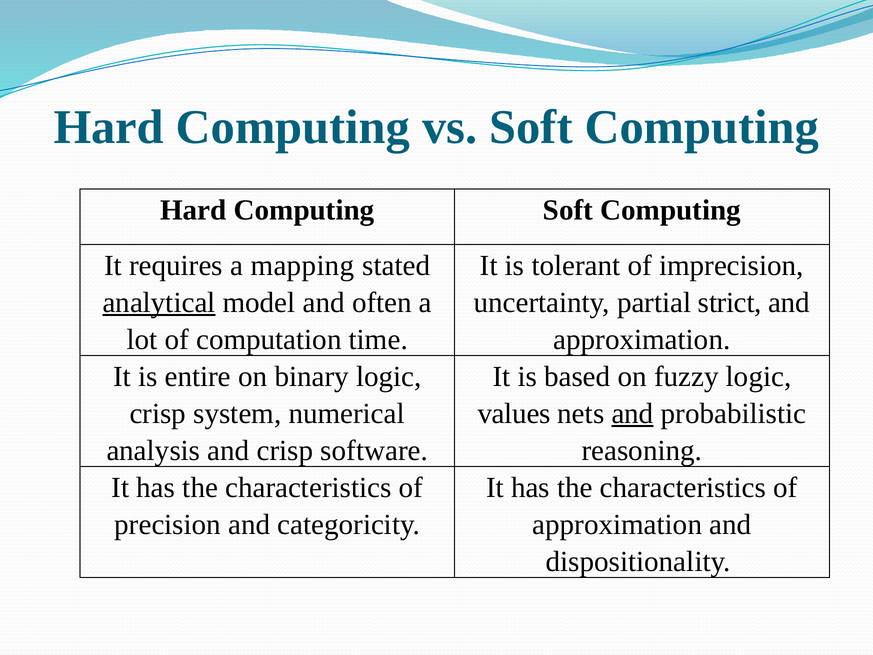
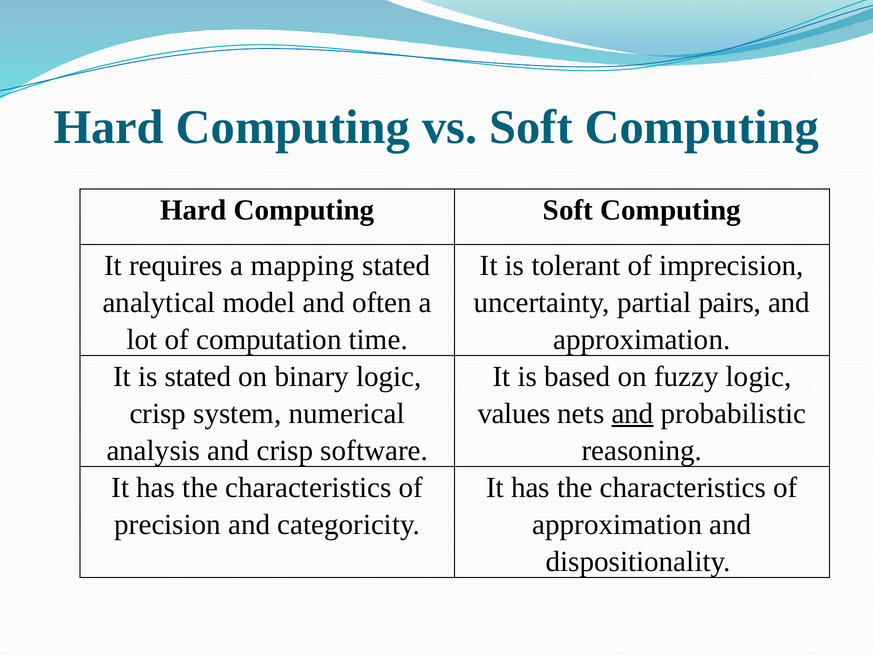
analytical underline: present -> none (159, 302)
strict: strict -> pairs (730, 302)
is entire: entire -> stated (198, 376)
